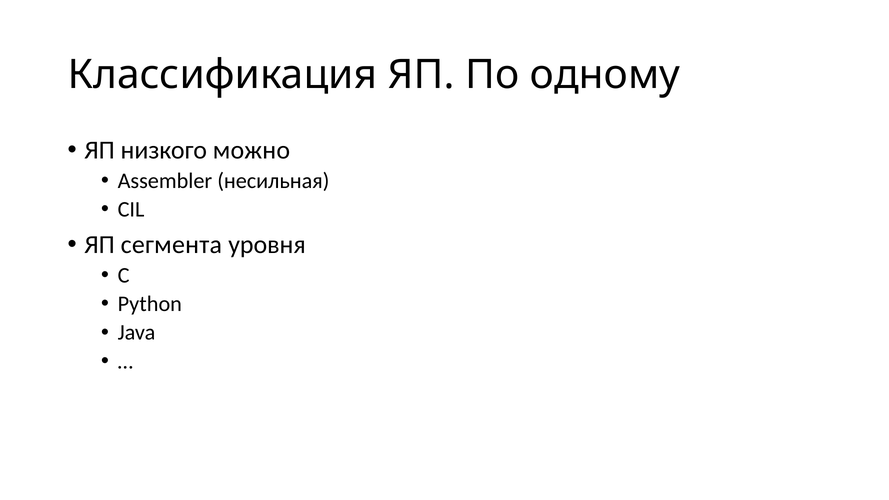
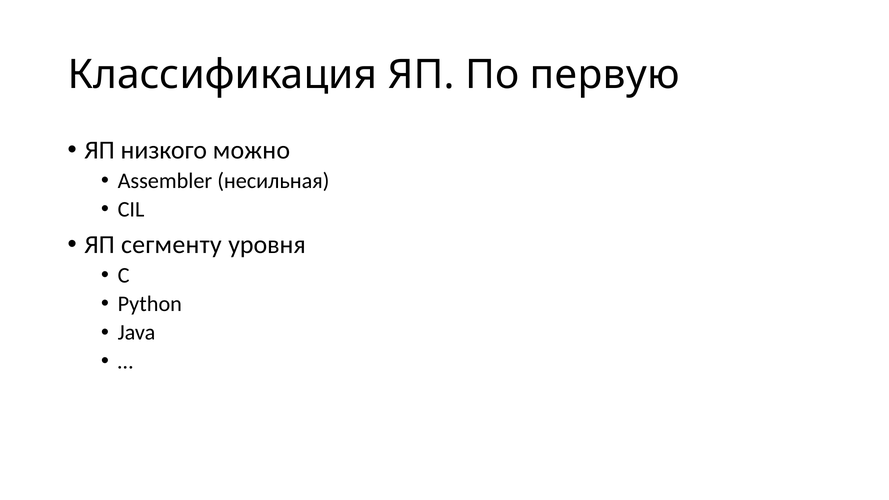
одному: одному -> первую (605, 75)
сегмента: сегмента -> сегменту (171, 245)
